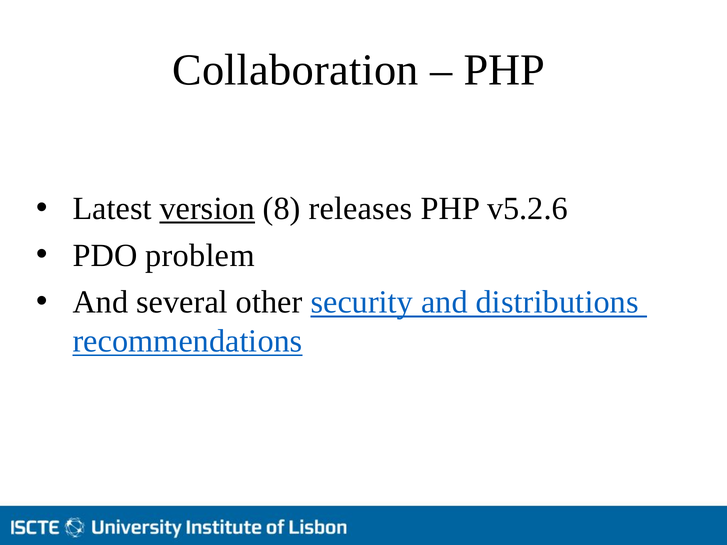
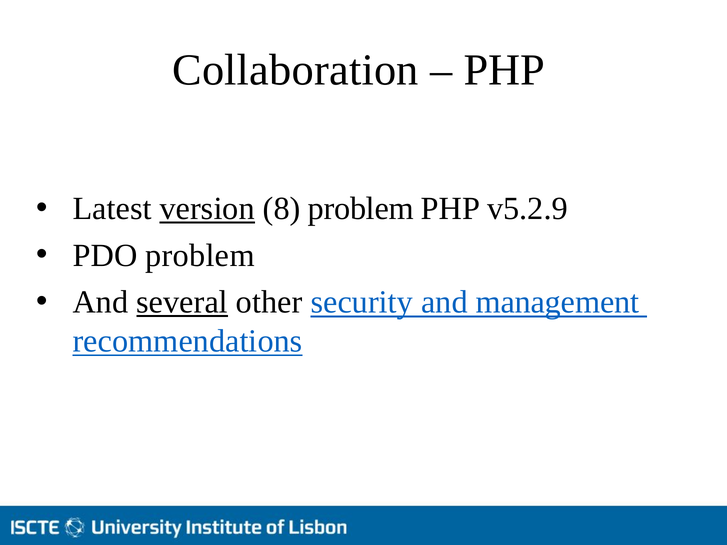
8 releases: releases -> problem (361, 209)
v5.2.6: v5.2.6 -> v5.2.9 (527, 209)
several underline: none -> present (182, 302)
distributions: distributions -> management (557, 302)
